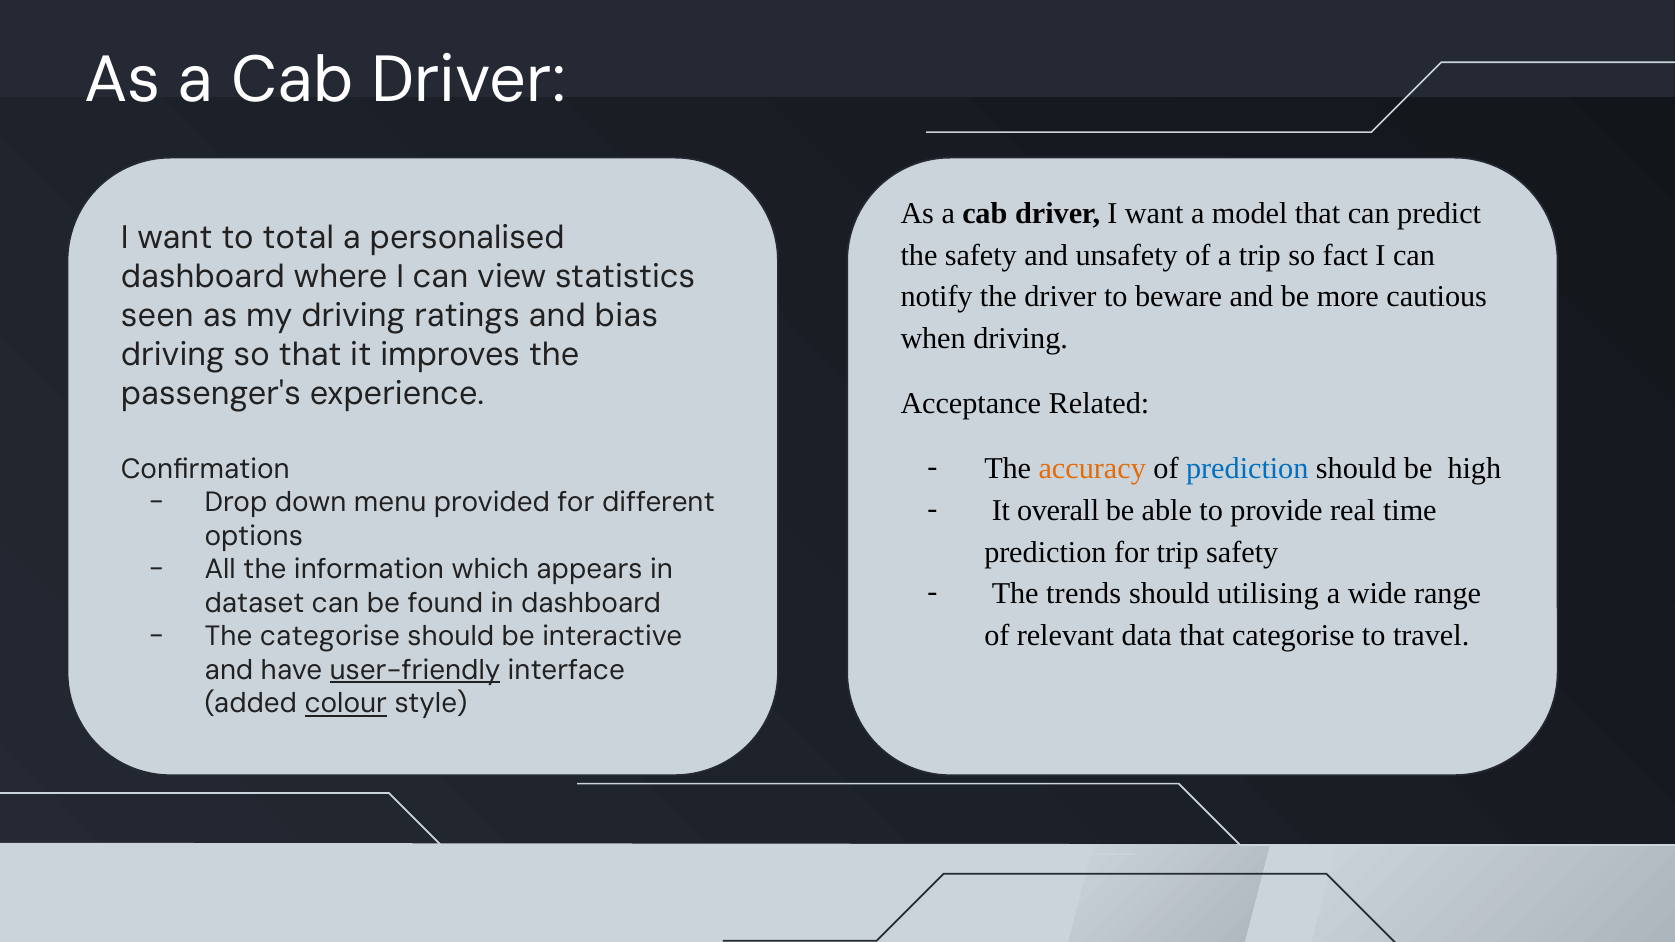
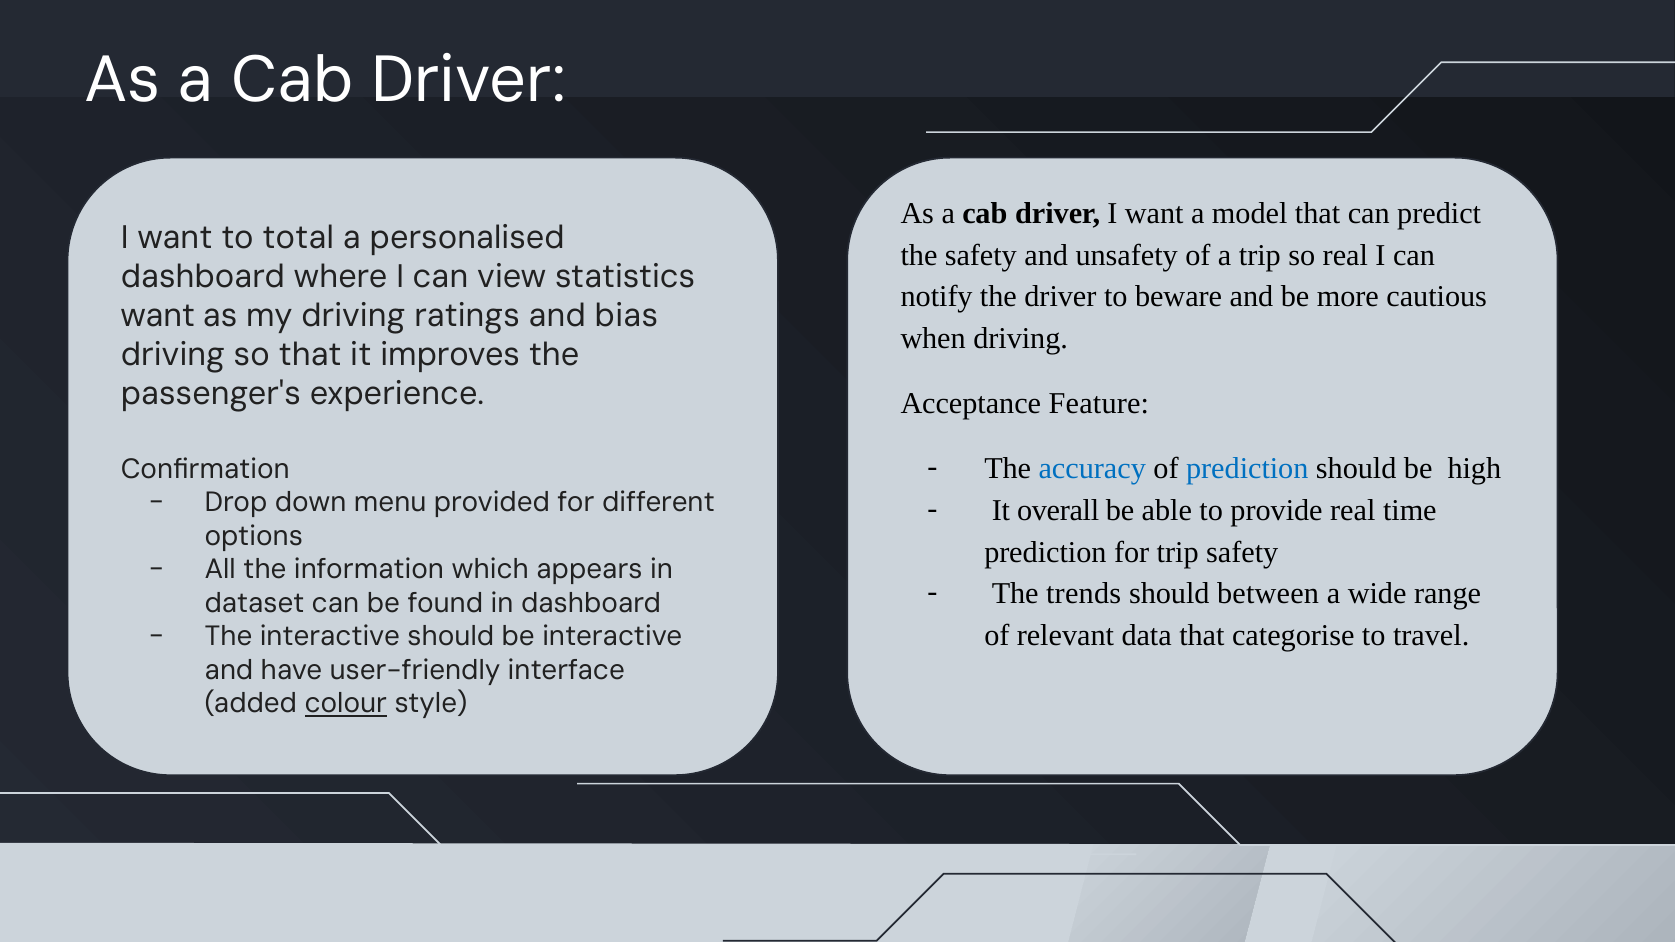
so fact: fact -> real (1345, 255)
seen: seen -> want (158, 316)
Related: Related -> Feature (1099, 404)
accuracy colour: orange -> blue (1092, 469)
utilising: utilising -> between (1268, 594)
The categorise: categorise -> interactive (330, 637)
user-friendly underline: present -> none (415, 670)
